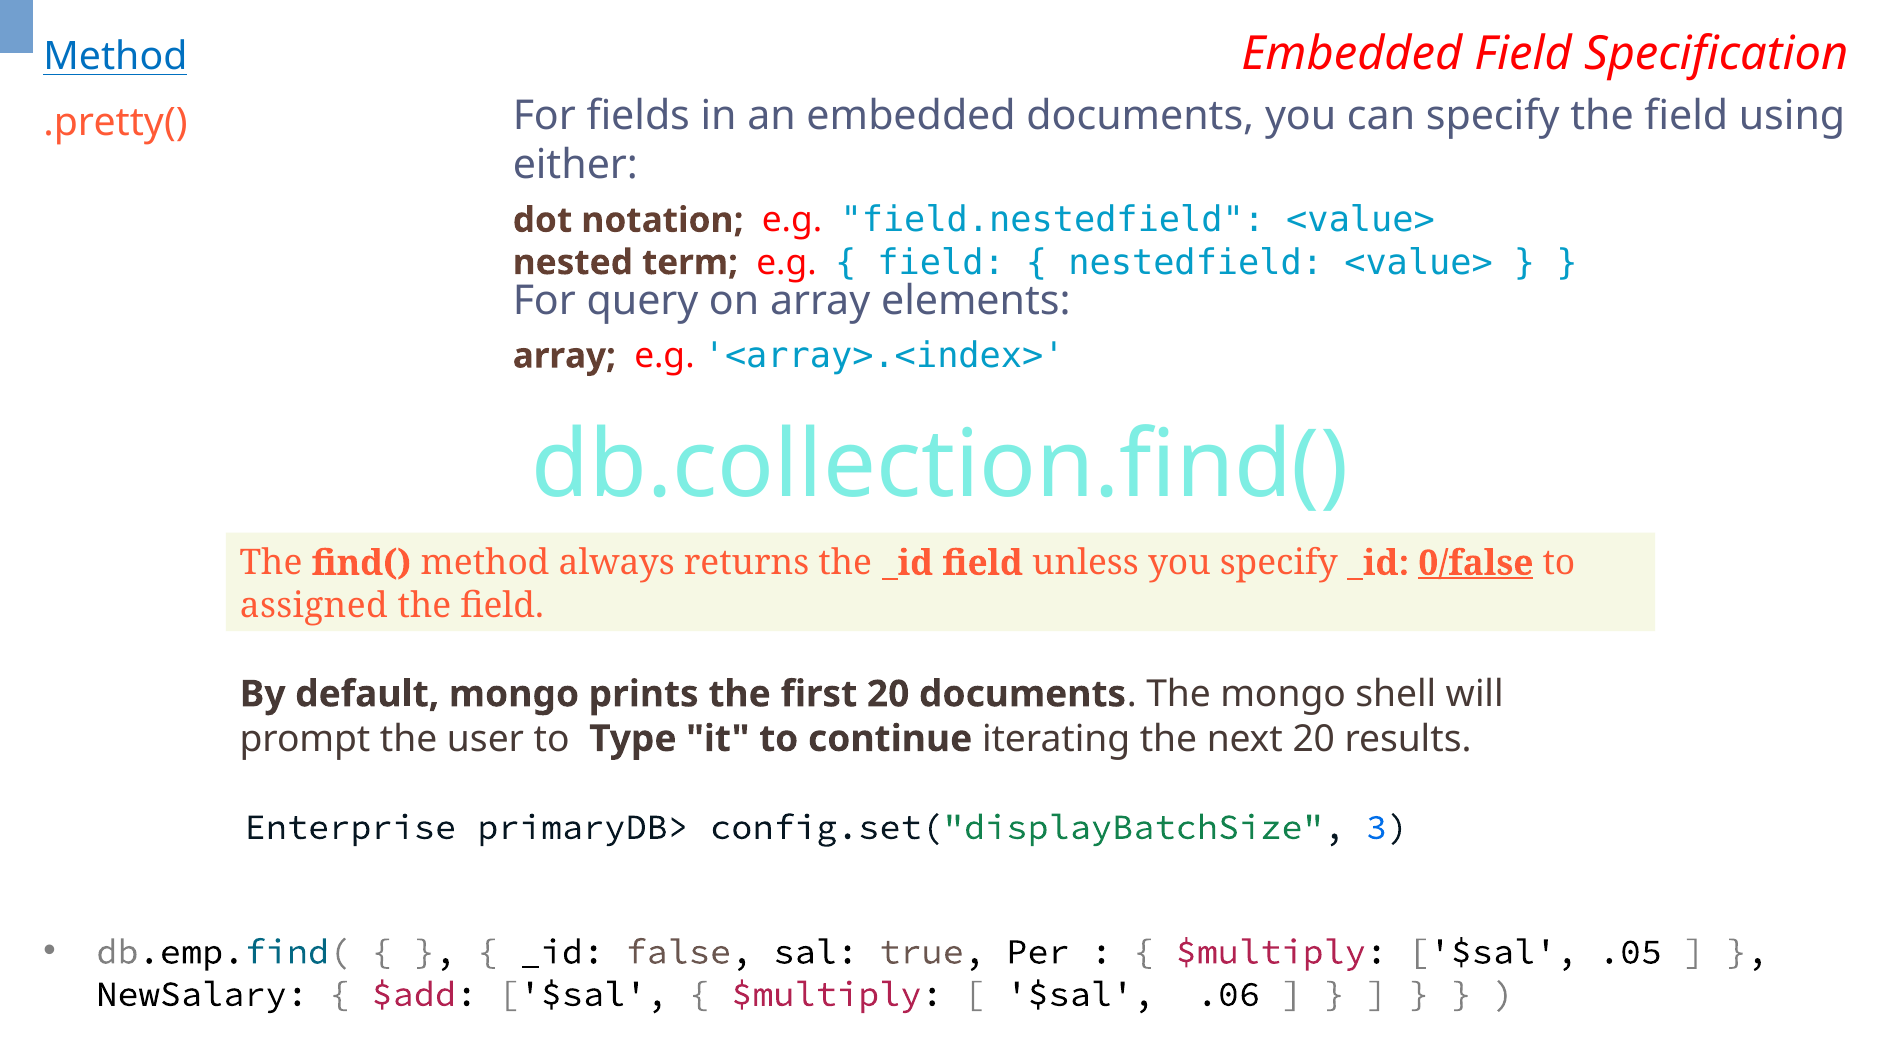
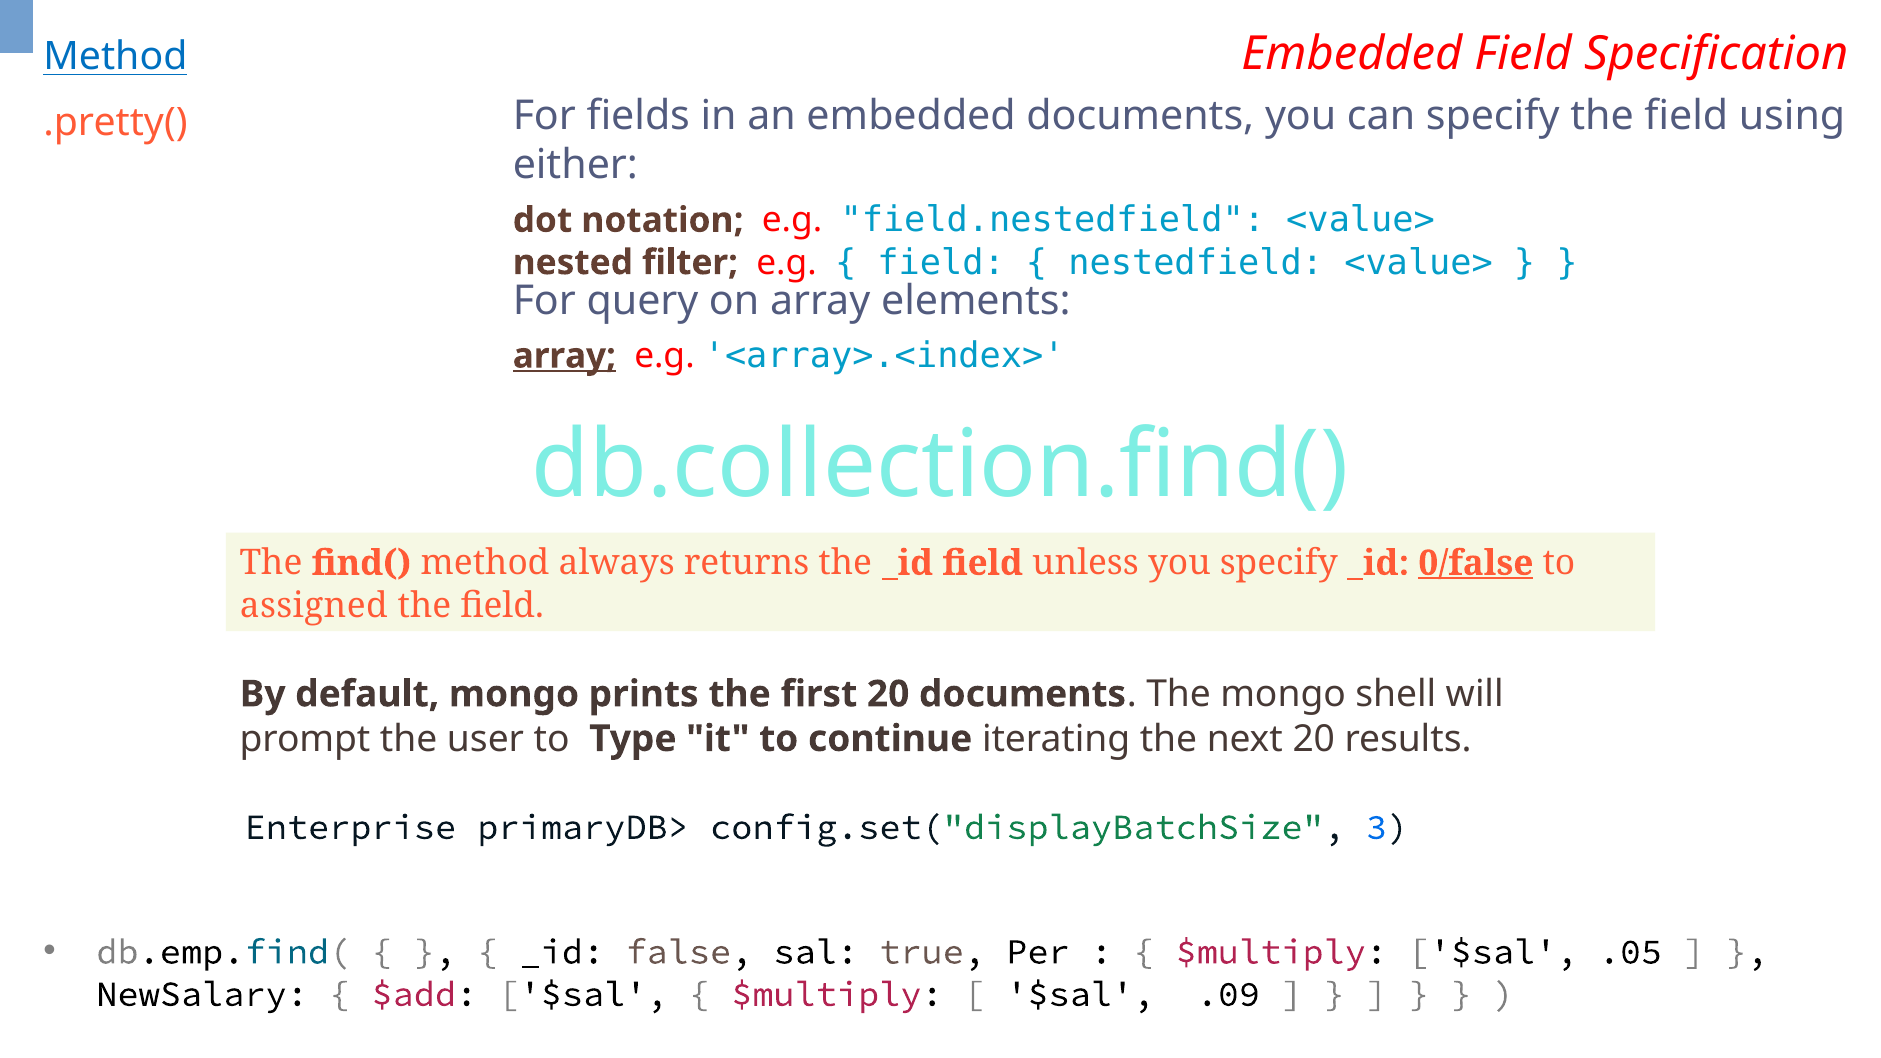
term: term -> filter (690, 263)
array underline: none -> present (564, 356)
.06: .06 -> .09 (1228, 994)
